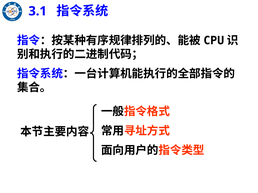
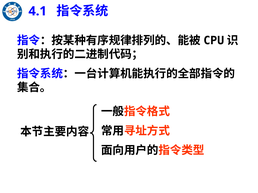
3.1: 3.1 -> 4.1 (38, 11)
